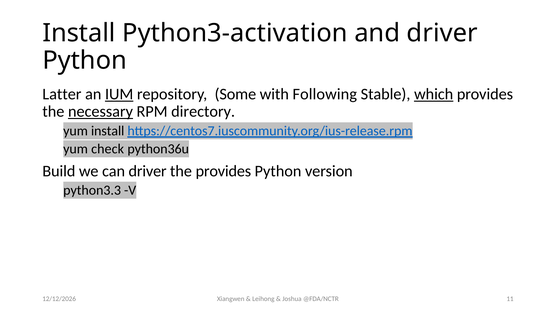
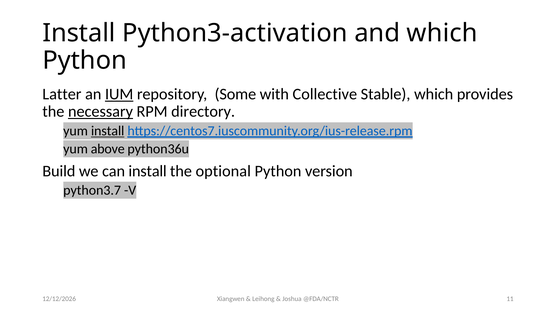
and driver: driver -> which (442, 33)
Following: Following -> Collective (325, 94)
which underline: present -> none (434, 94)
install underline: none -> present (108, 131)
check: check -> above (108, 149)
can driver: driver -> install (148, 171)
the provides: provides -> optional (223, 171)
python3.3: python3.3 -> python3.7 (92, 190)
